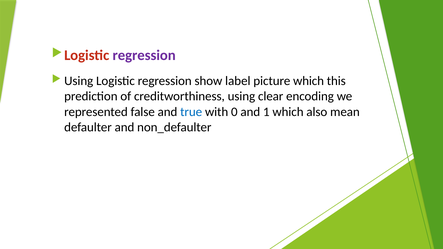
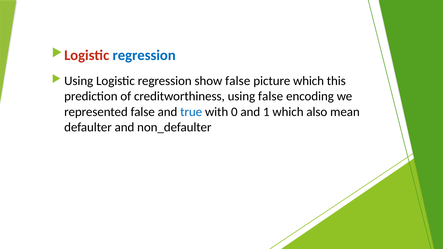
regression colour: purple -> blue (144, 55)
show label: label -> false (238, 81)
using clear: clear -> false (271, 96)
